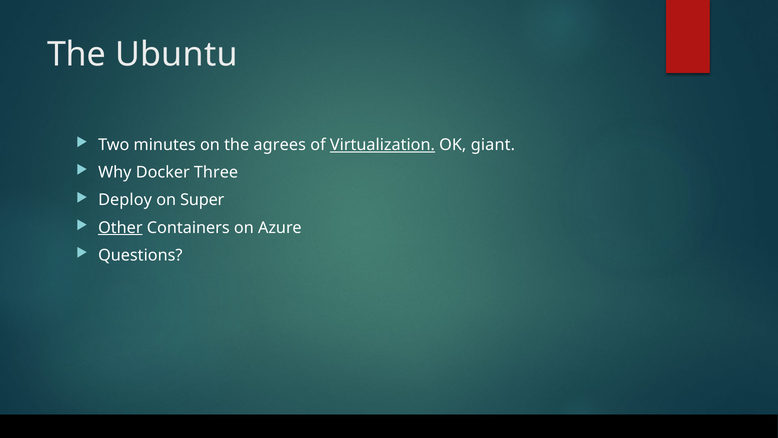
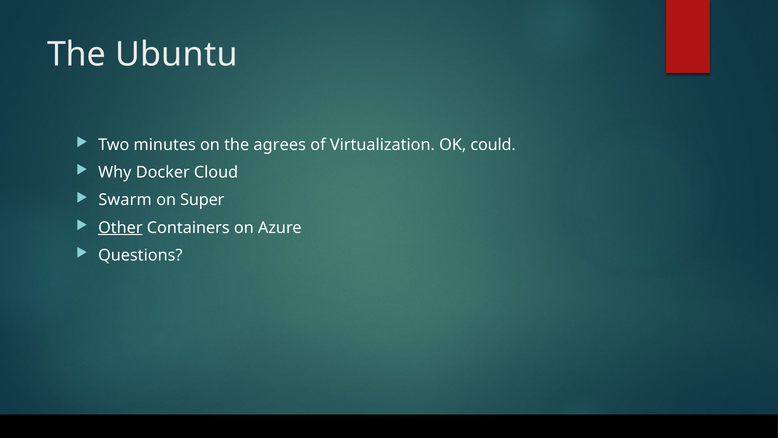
Virtualization underline: present -> none (382, 145)
giant: giant -> could (493, 145)
Three: Three -> Cloud (216, 172)
Deploy: Deploy -> Swarm (125, 200)
